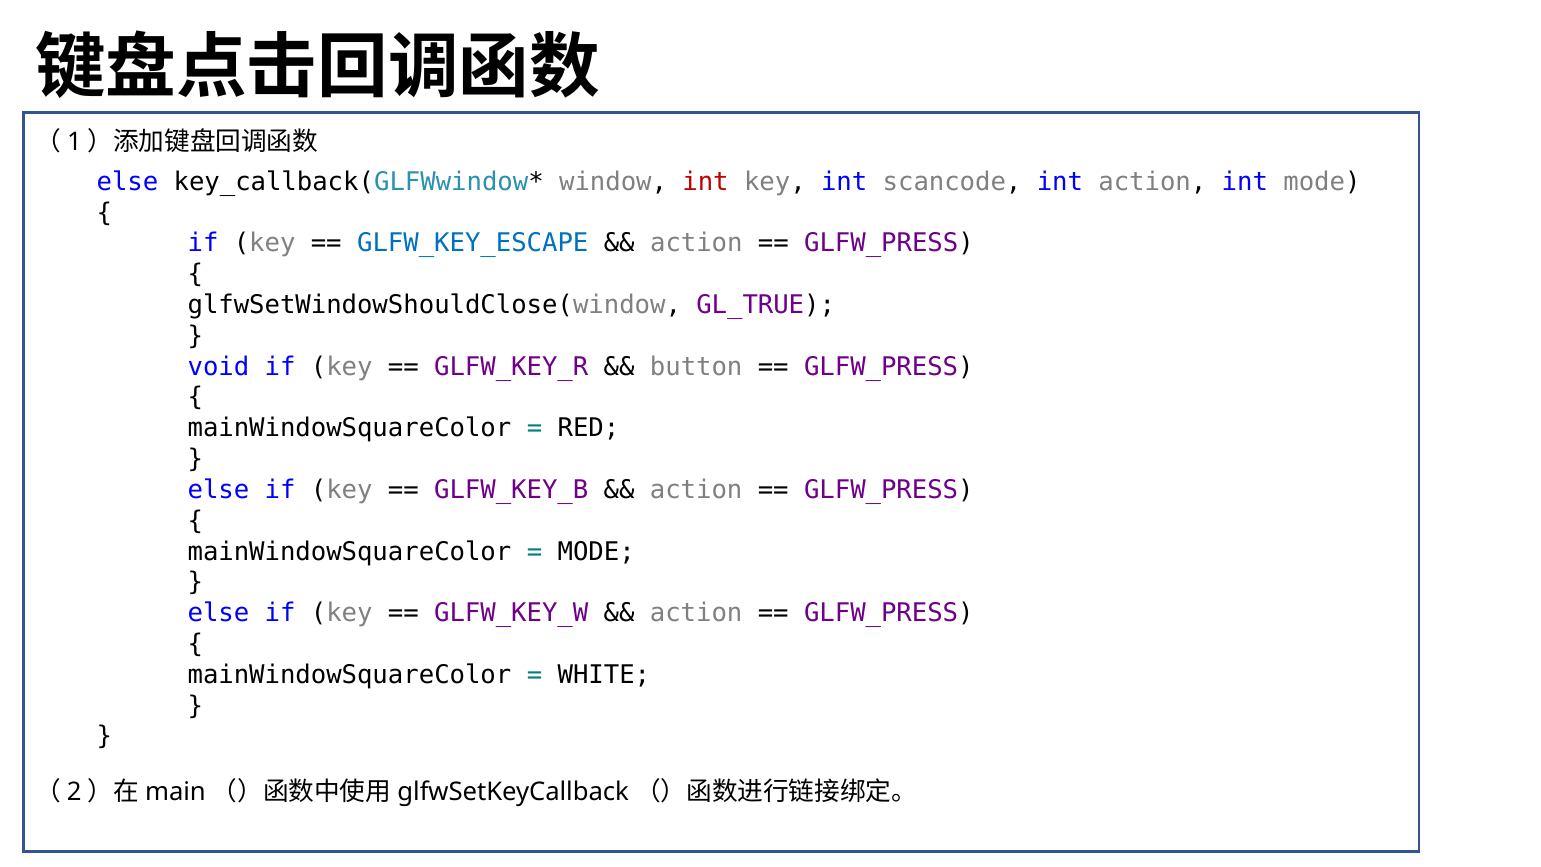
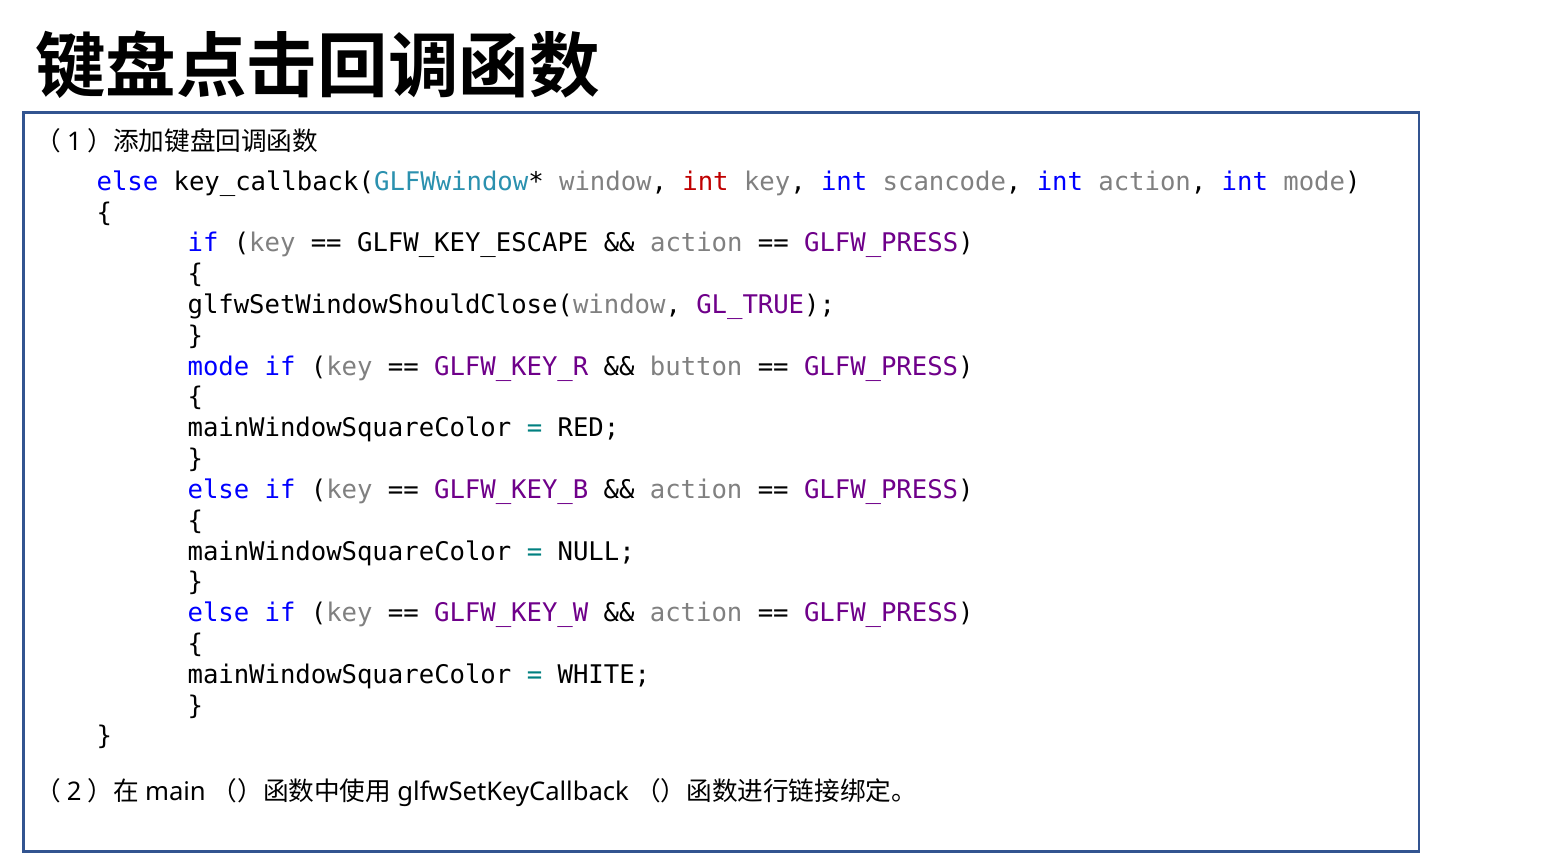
GLFW_KEY_ESCAPE colour: blue -> black (473, 243)
void: void -> mode (218, 367)
MODE: MODE -> NULL (596, 551)
